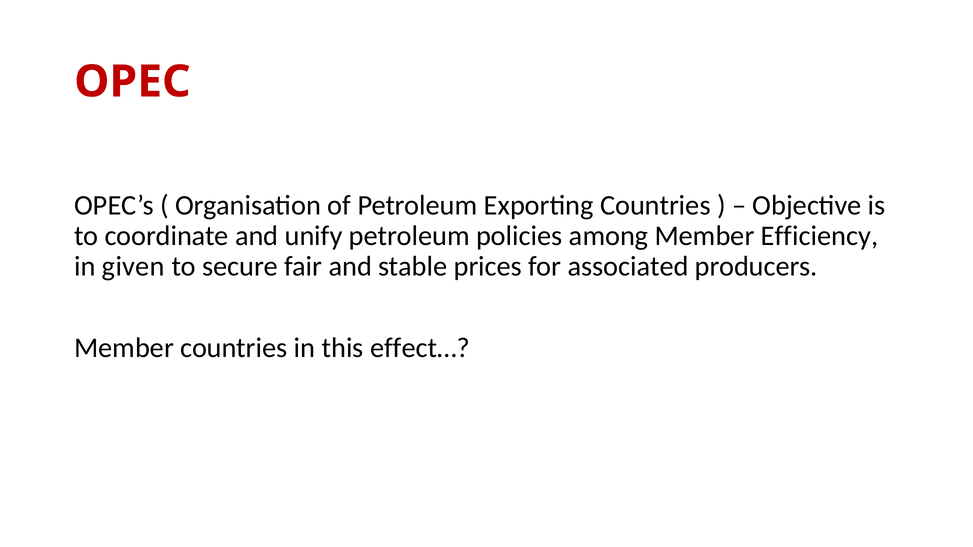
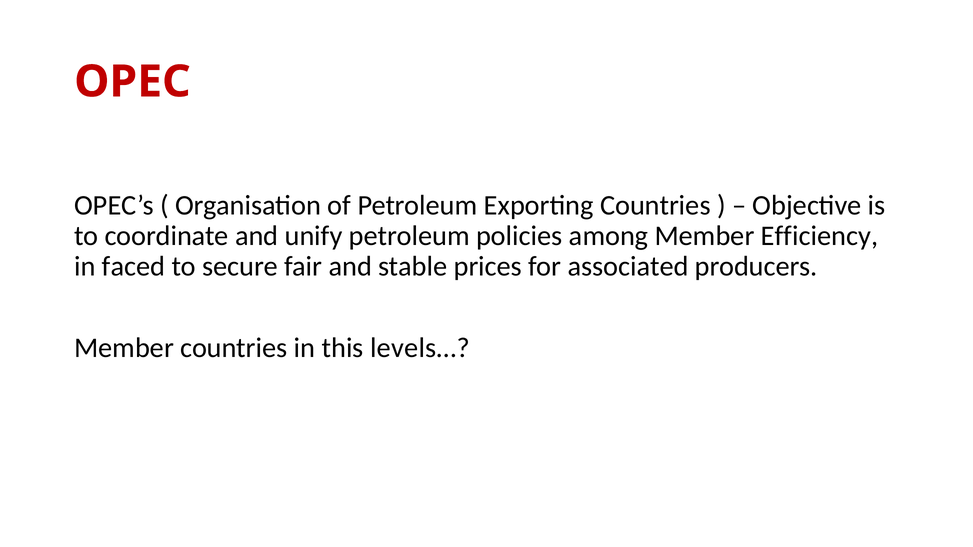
given: given -> faced (134, 267)
effect…: effect… -> levels… (420, 348)
